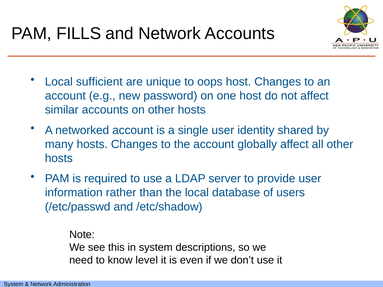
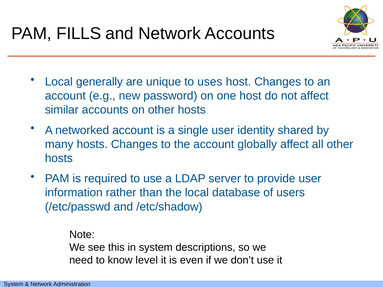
sufficient: sufficient -> generally (99, 82)
oops: oops -> uses (210, 82)
